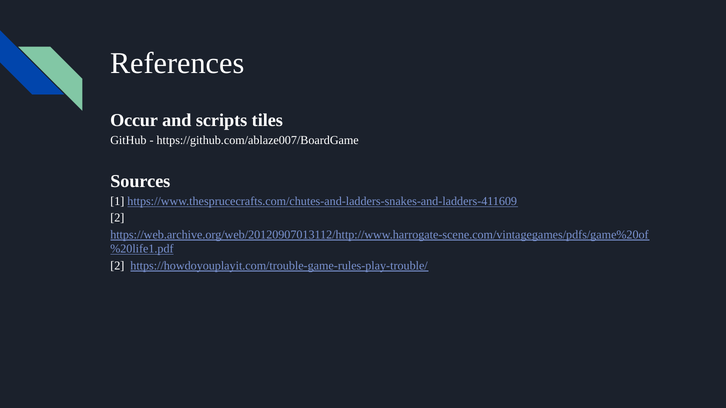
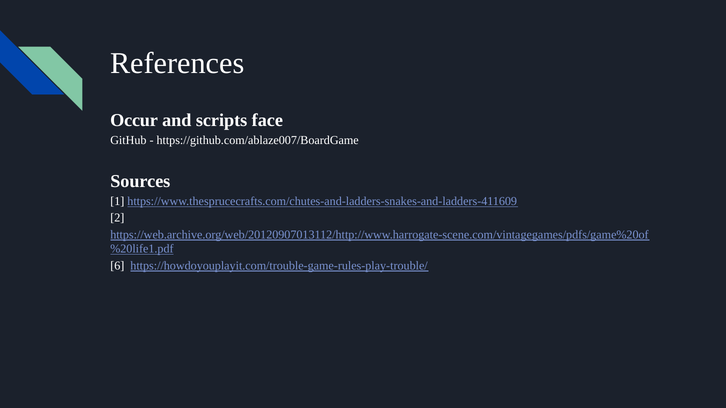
tiles: tiles -> face (267, 120)
2: 2 -> 6 (117, 266)
